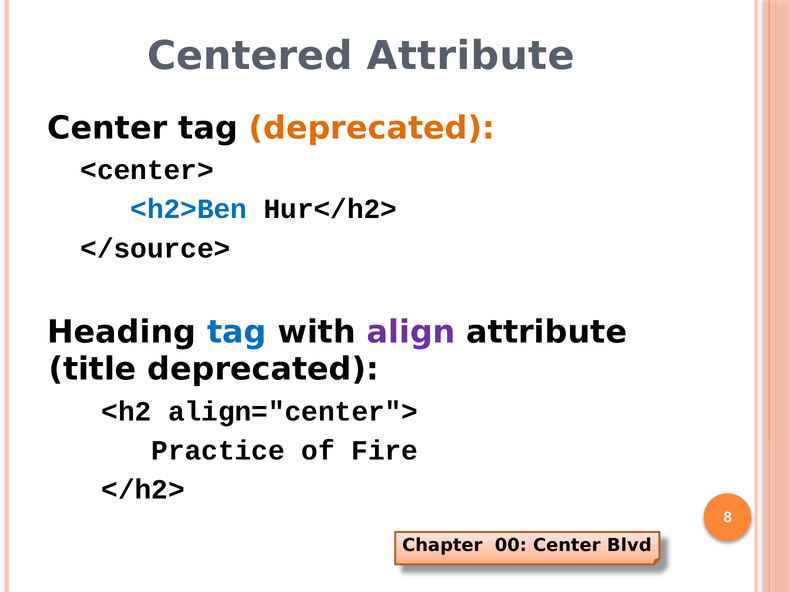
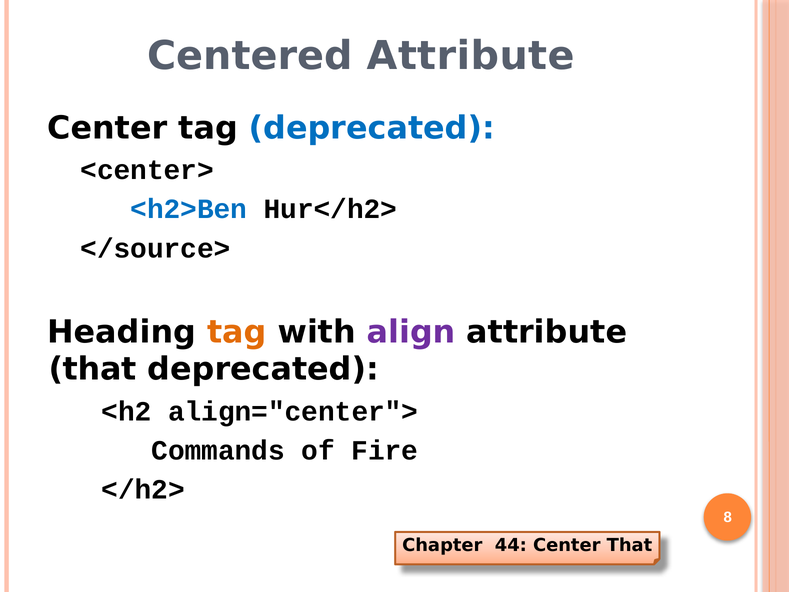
deprecated colour: orange -> blue (372, 128)
tag colour: blue -> orange (237, 332)
title: title -> that (93, 369)
Practice: Practice -> Commands (218, 450)
00: 00 -> 44 (511, 545)
Center Blvd: Blvd -> That (629, 545)
